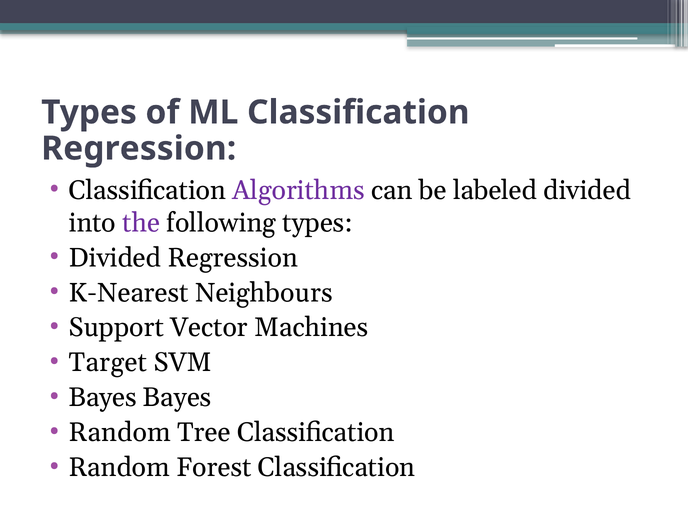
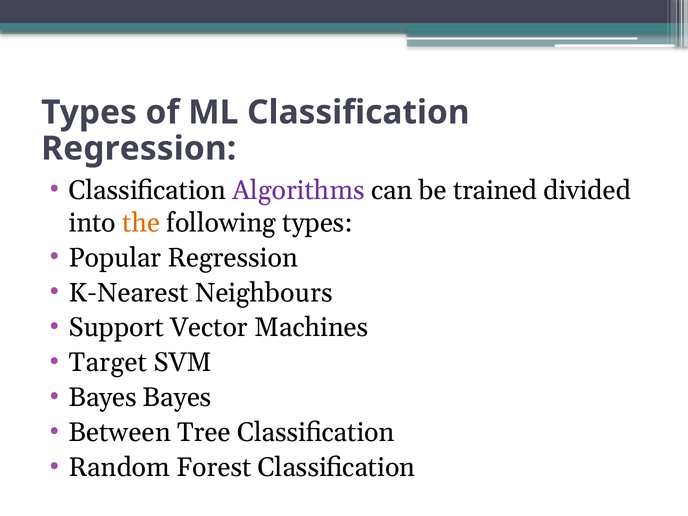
labeled: labeled -> trained (495, 191)
the colour: purple -> orange (141, 223)
Divided: Divided -> Popular (115, 258)
Random: Random -> Between (120, 433)
